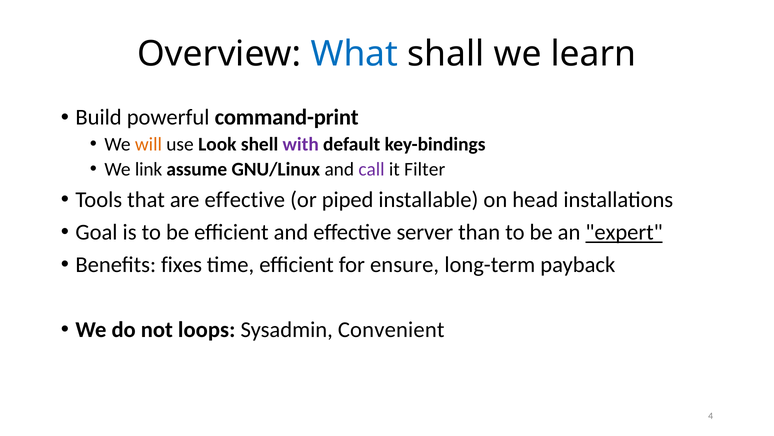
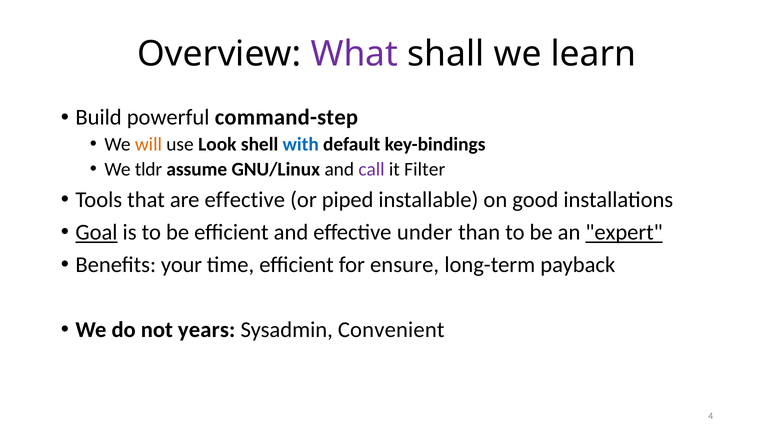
What colour: blue -> purple (354, 54)
command-print: command-print -> command-step (286, 117)
with colour: purple -> blue (301, 144)
link: link -> tldr (149, 169)
head: head -> good (535, 200)
Goal underline: none -> present (96, 232)
server: server -> under (425, 232)
fixes: fixes -> your (182, 265)
loops: loops -> years (207, 329)
